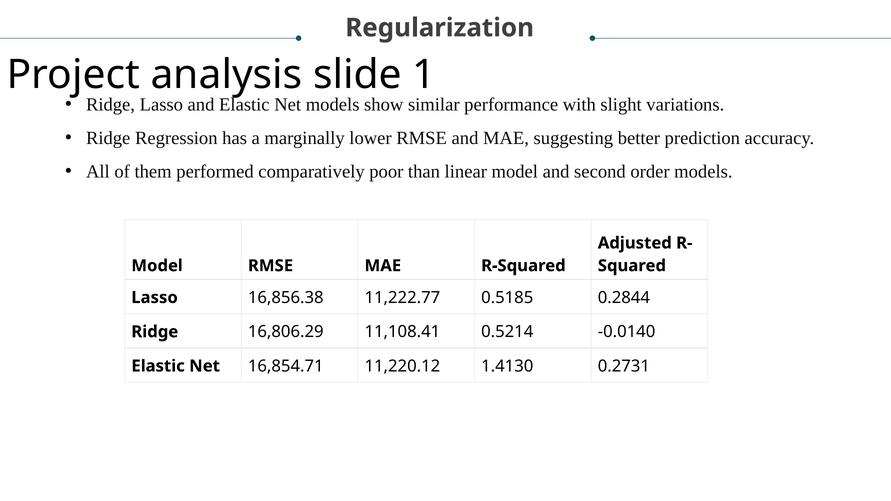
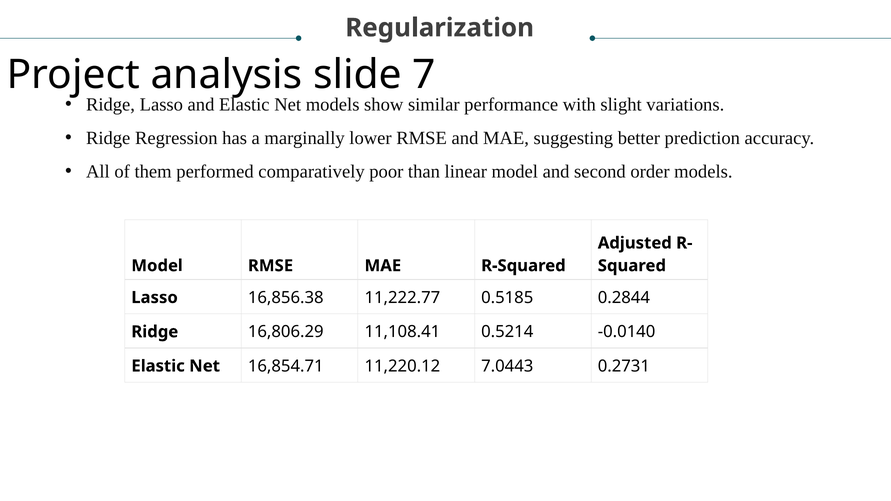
1: 1 -> 7 (424, 75)
1.4130: 1.4130 -> 7.0443 (507, 366)
